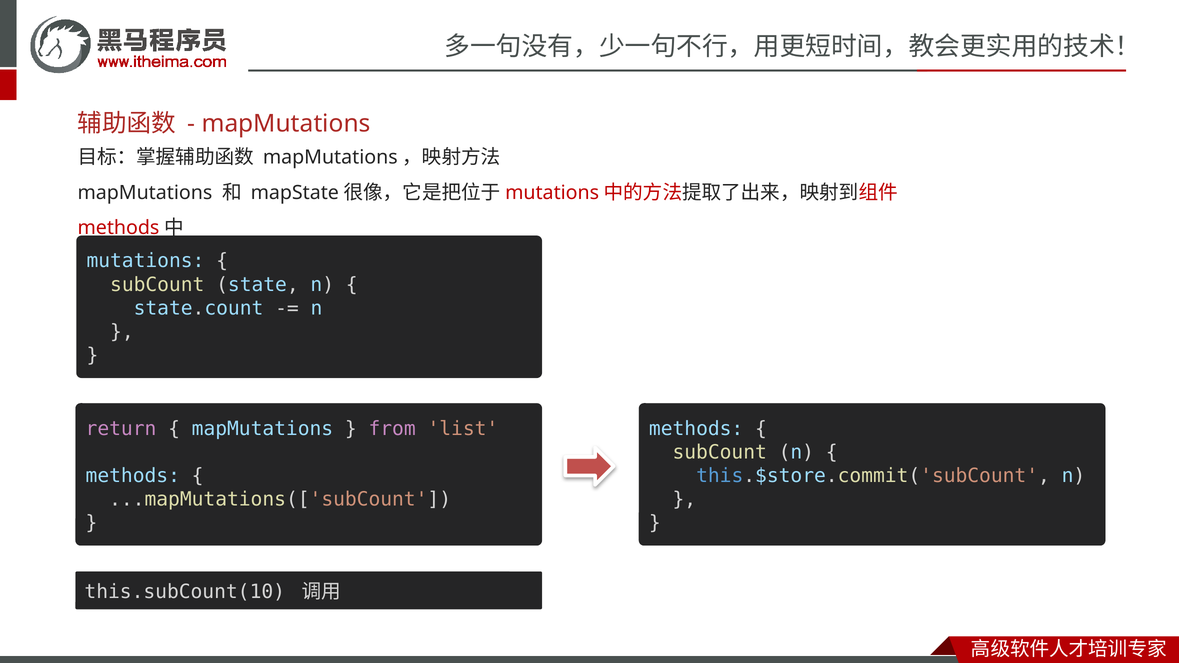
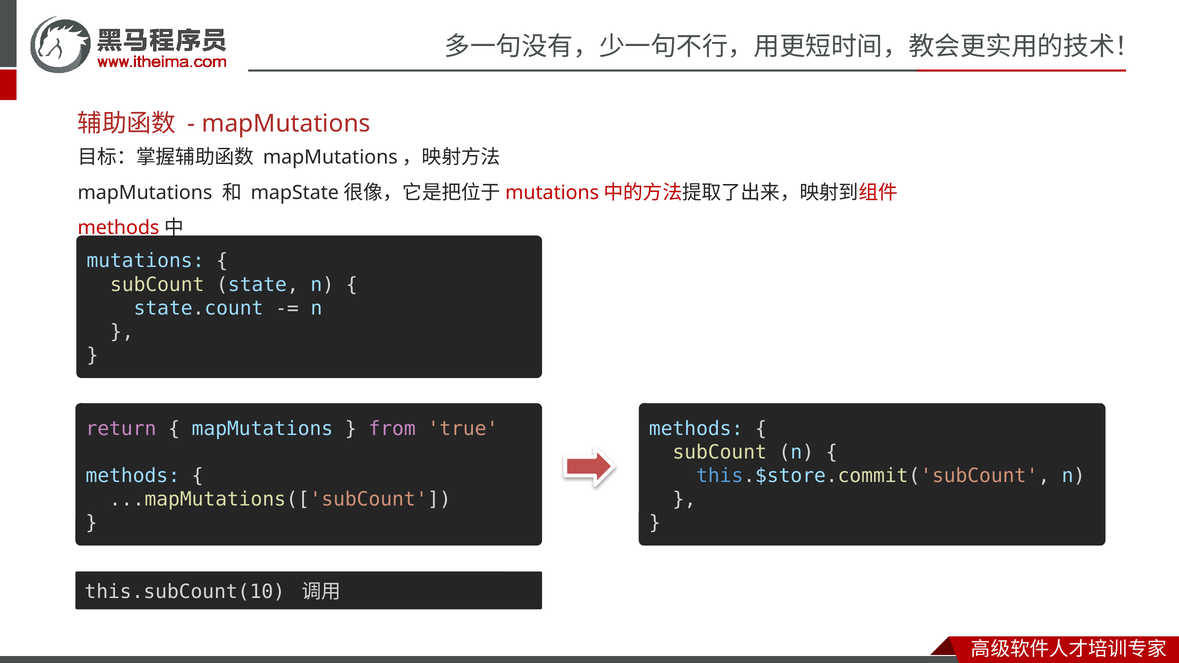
list: list -> true (463, 429)
